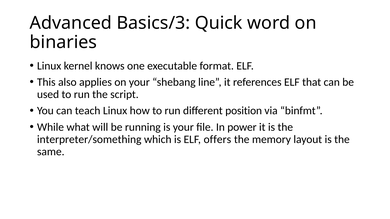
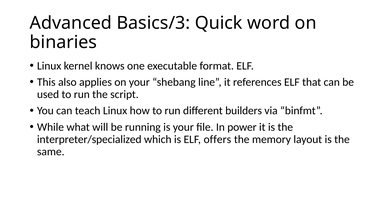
position: position -> builders (244, 111)
interpreter/something: interpreter/something -> interpreter/specialized (89, 140)
